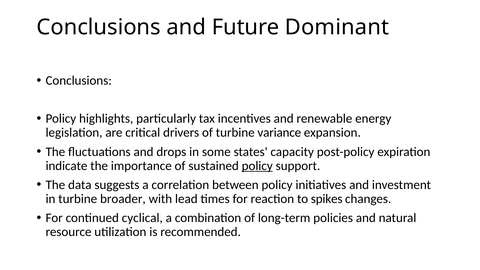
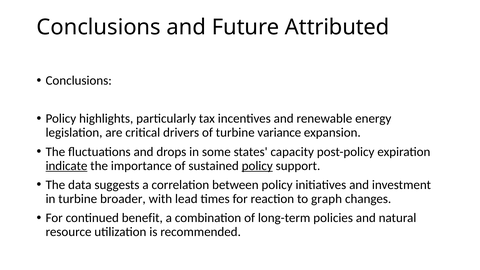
Dominant: Dominant -> Attributed (337, 27)
indicate underline: none -> present (66, 166)
spikes: spikes -> graph (327, 199)
cyclical: cyclical -> benefit (142, 218)
